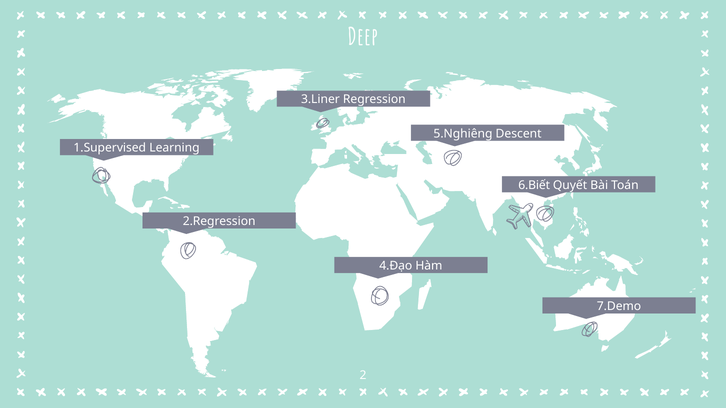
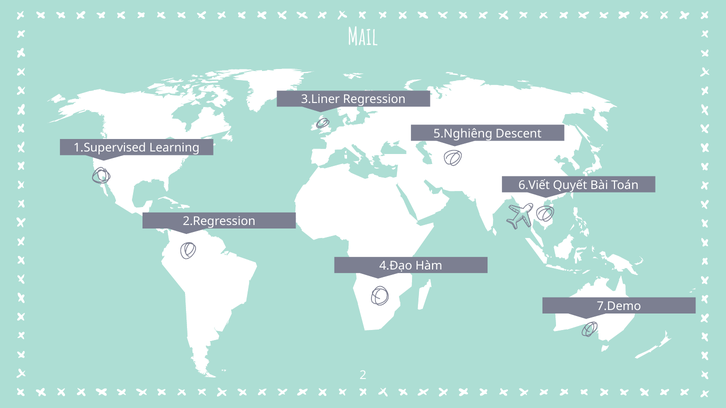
Deep: Deep -> Mail (363, 37)
6.Biết: 6.Biết -> 6.Viết (534, 185)
